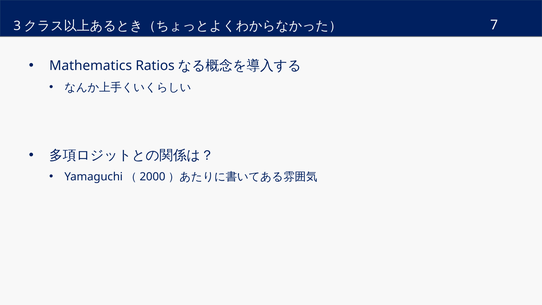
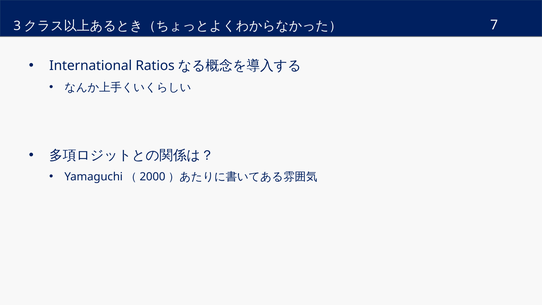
Mathematics: Mathematics -> International (91, 66)
